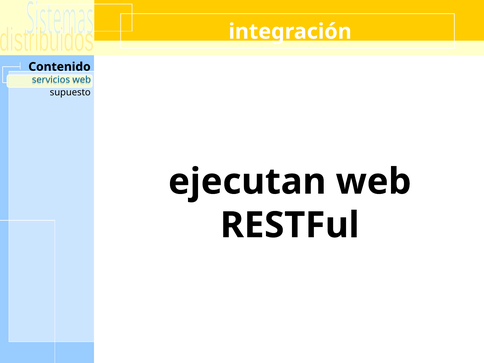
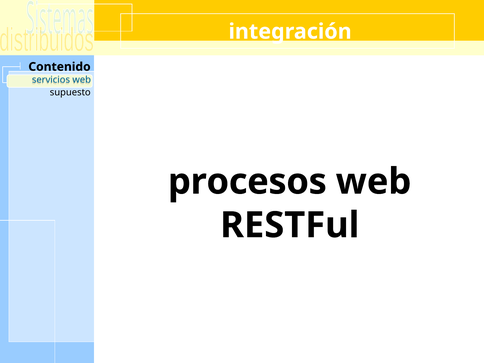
ejecutan: ejecutan -> procesos (247, 182)
